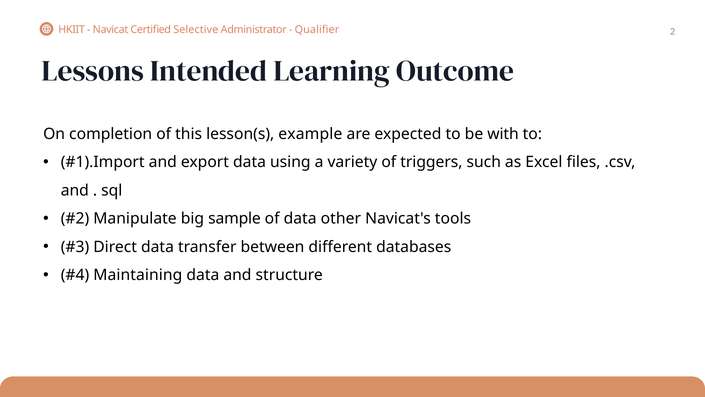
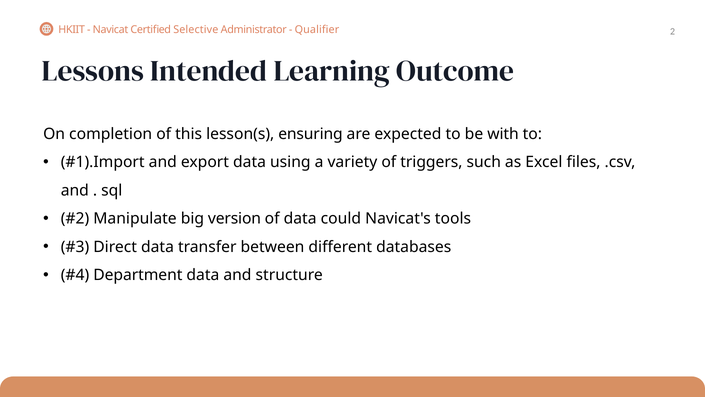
example: example -> ensuring (311, 134)
sample: sample -> version (234, 218)
other: other -> could (341, 218)
Maintaining: Maintaining -> Department (138, 275)
